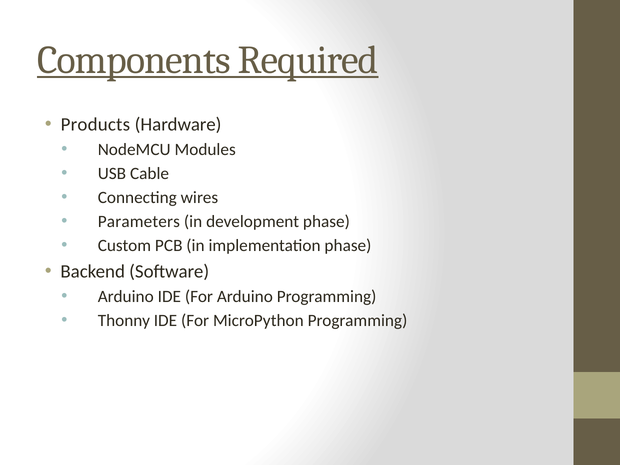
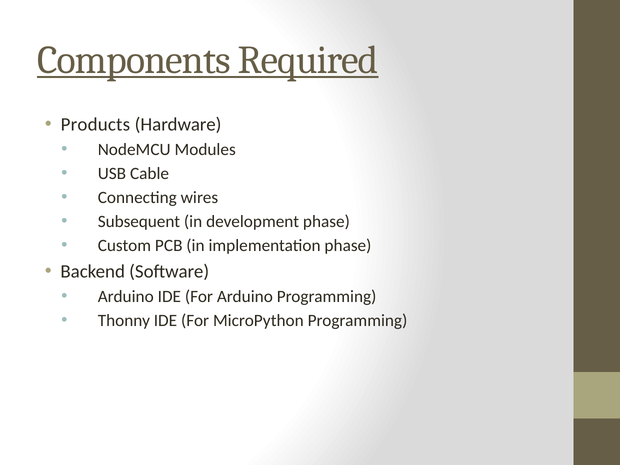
Parameters: Parameters -> Subsequent (139, 222)
